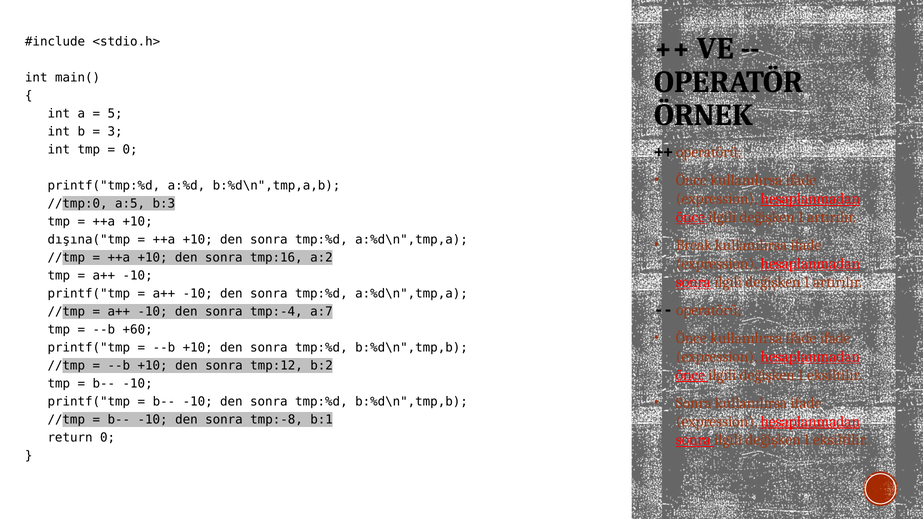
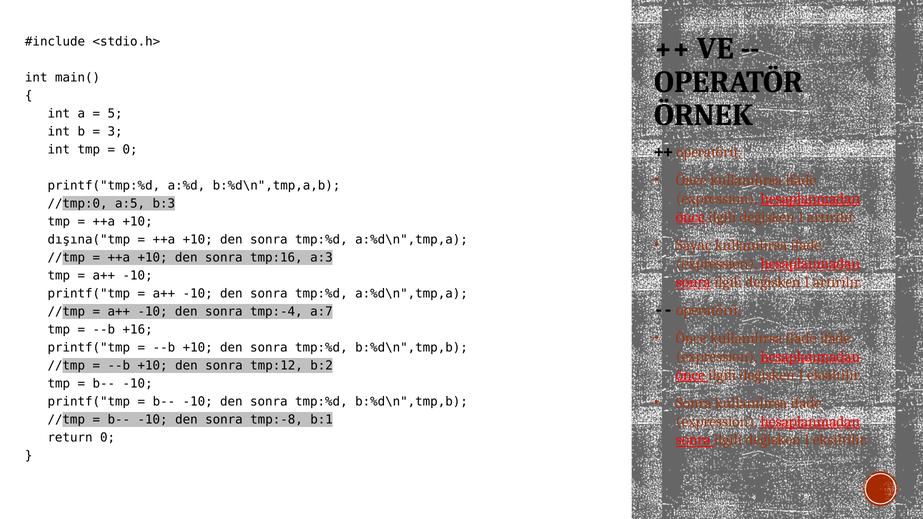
Break: Break -> Sayaç (694, 245)
a:2: a:2 -> a:3 (321, 258)
+60: +60 -> +16 (138, 330)
